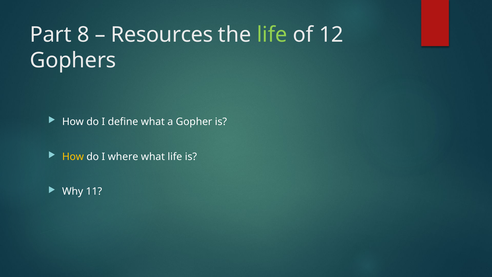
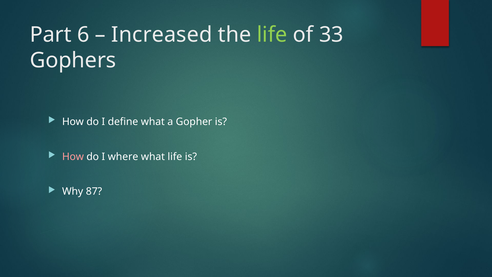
8: 8 -> 6 (83, 35)
Resources: Resources -> Increased (162, 35)
12: 12 -> 33 (331, 35)
How colour: yellow -> pink (73, 156)
11: 11 -> 87 (94, 191)
